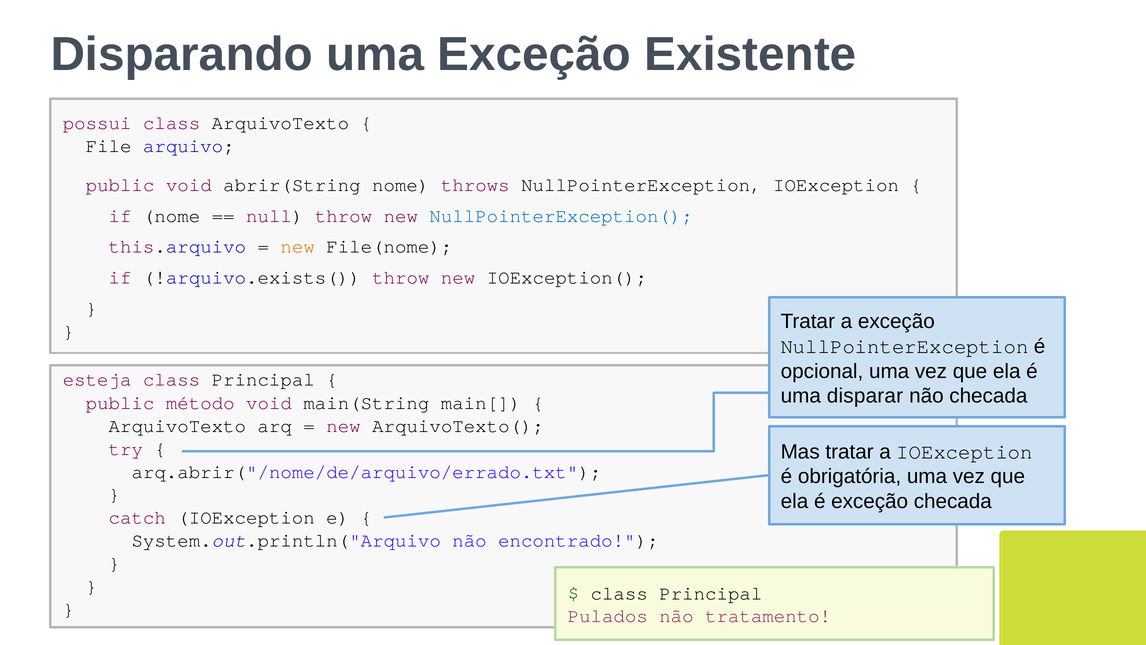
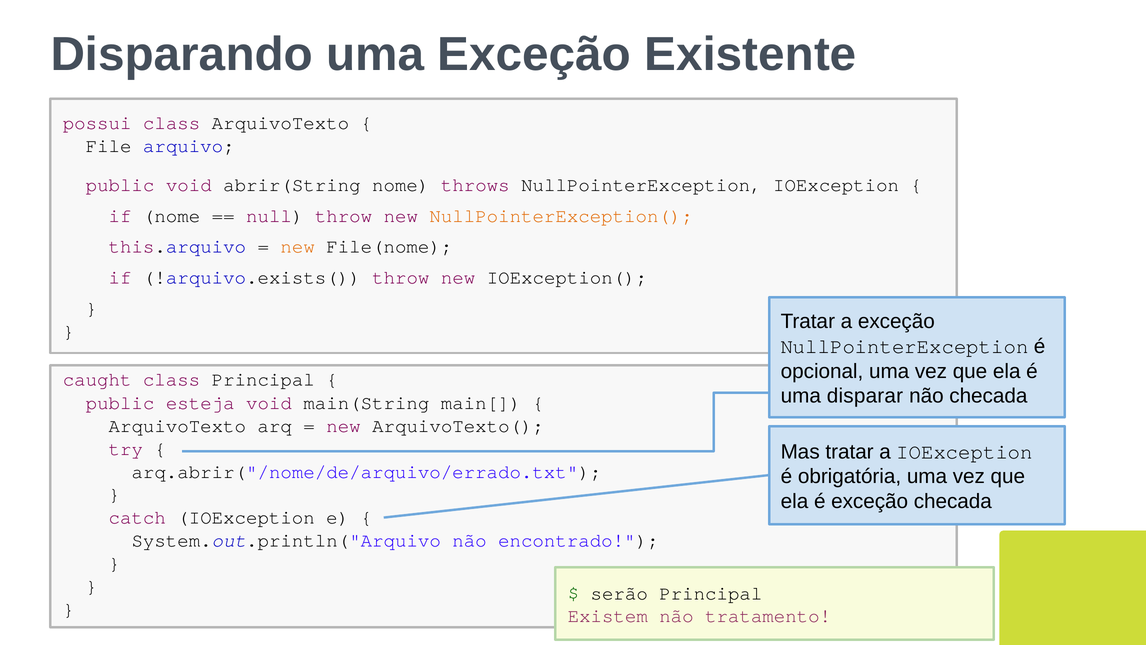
NullPointerException( colour: blue -> orange (561, 216)
esteja: esteja -> caught (97, 379)
método: método -> esteja (200, 403)
class: class -> serão (619, 593)
Pulados: Pulados -> Existem (608, 616)
